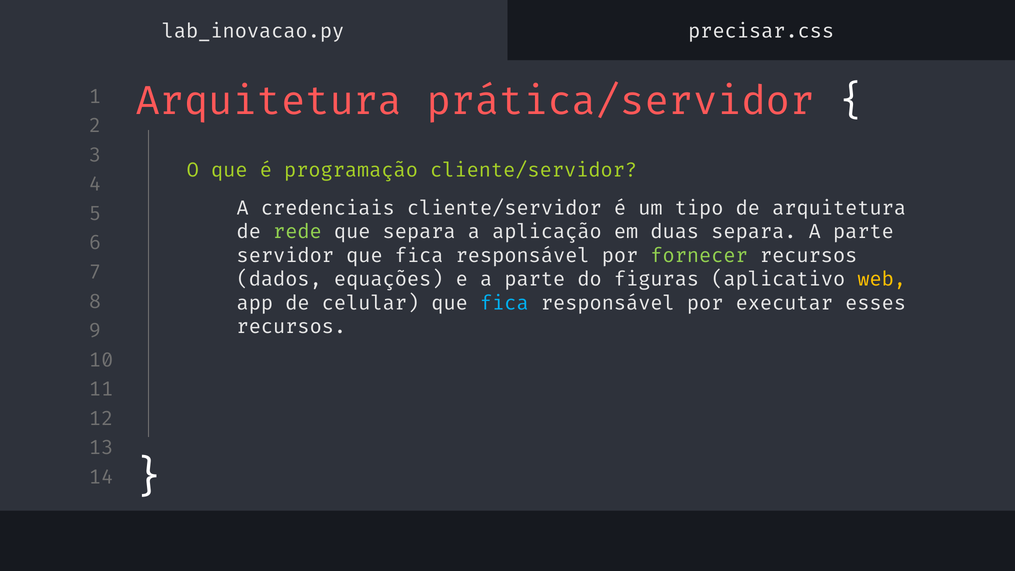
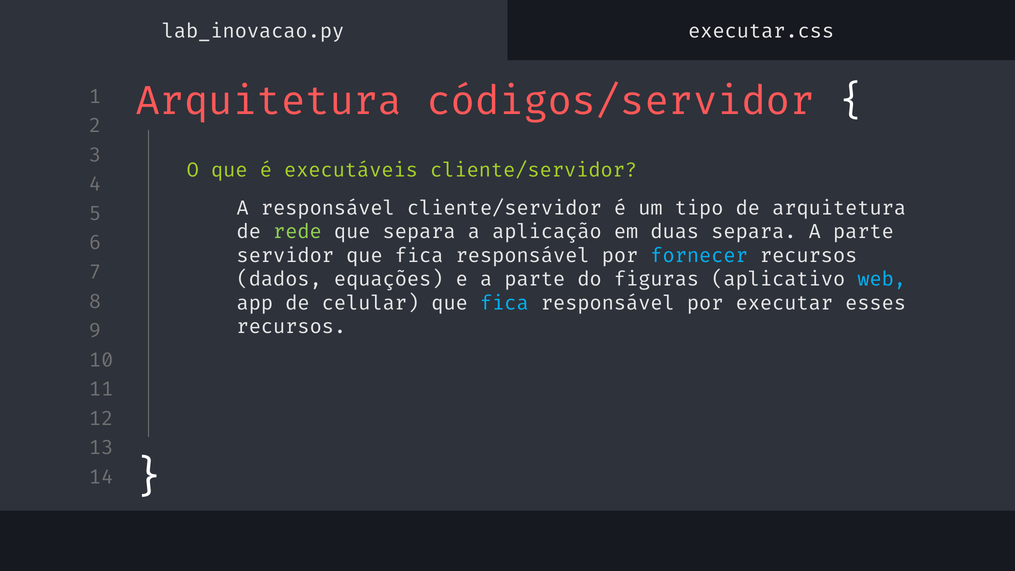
precisar.css: precisar.css -> executar.css (761, 31)
prática/servidor: prática/servidor -> códigos/servidor (621, 101)
programação: programação -> executáveis (351, 170)
A credenciais: credenciais -> responsável (328, 208)
fornecer colour: light green -> light blue (699, 256)
web colour: yellow -> light blue (882, 279)
